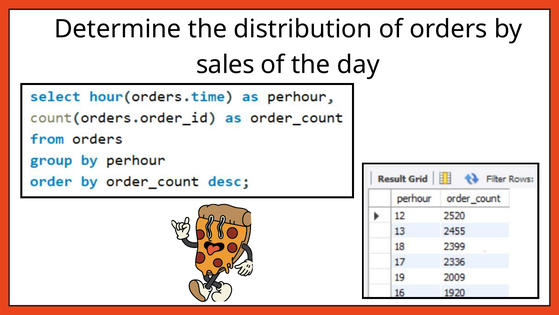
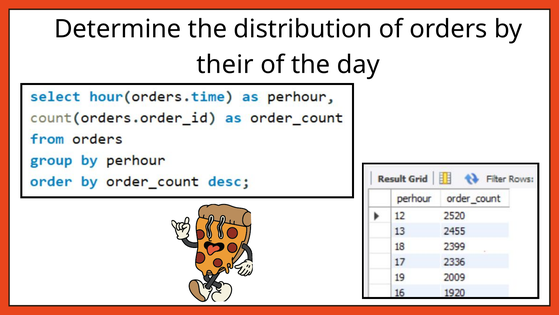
sales: sales -> their (225, 65)
